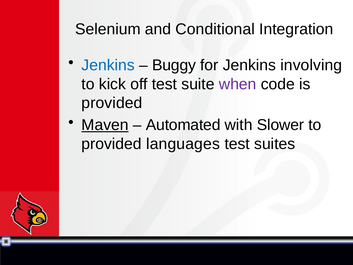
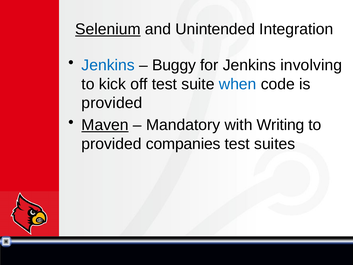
Selenium underline: none -> present (108, 29)
Conditional: Conditional -> Unintended (215, 29)
when colour: purple -> blue (238, 84)
Automated: Automated -> Mandatory (183, 125)
Slower: Slower -> Writing (281, 125)
languages: languages -> companies (183, 144)
